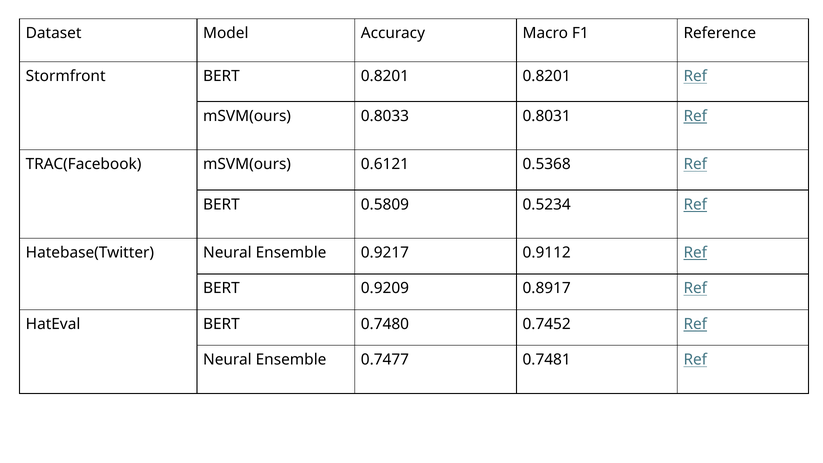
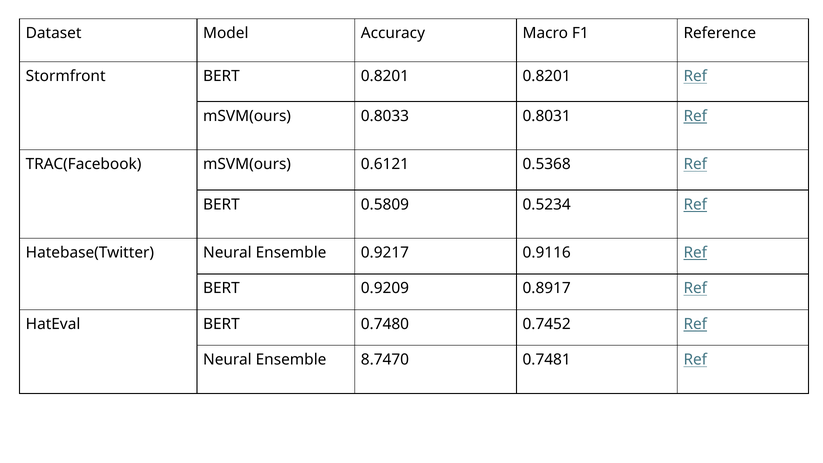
0.9112: 0.9112 -> 0.9116 (547, 253)
0.7477: 0.7477 -> 8.7470 (385, 360)
